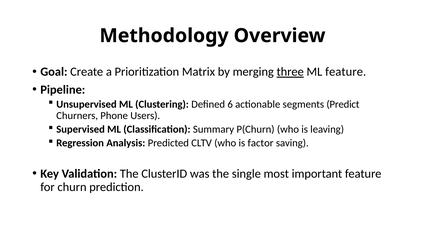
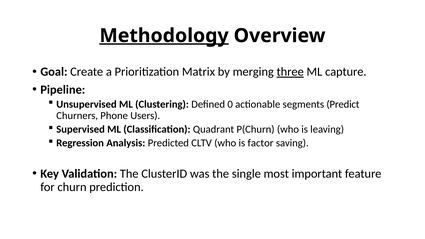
Methodology underline: none -> present (164, 36)
ML feature: feature -> capture (346, 72)
6: 6 -> 0 (230, 104)
Summary: Summary -> Quadrant (214, 129)
